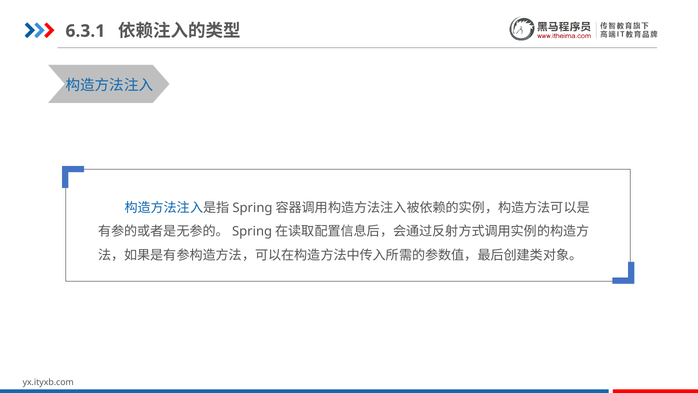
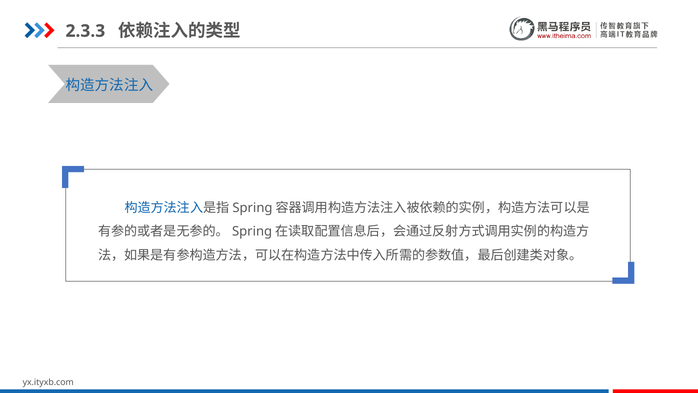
6.3.1: 6.3.1 -> 2.3.3 (85, 31)
